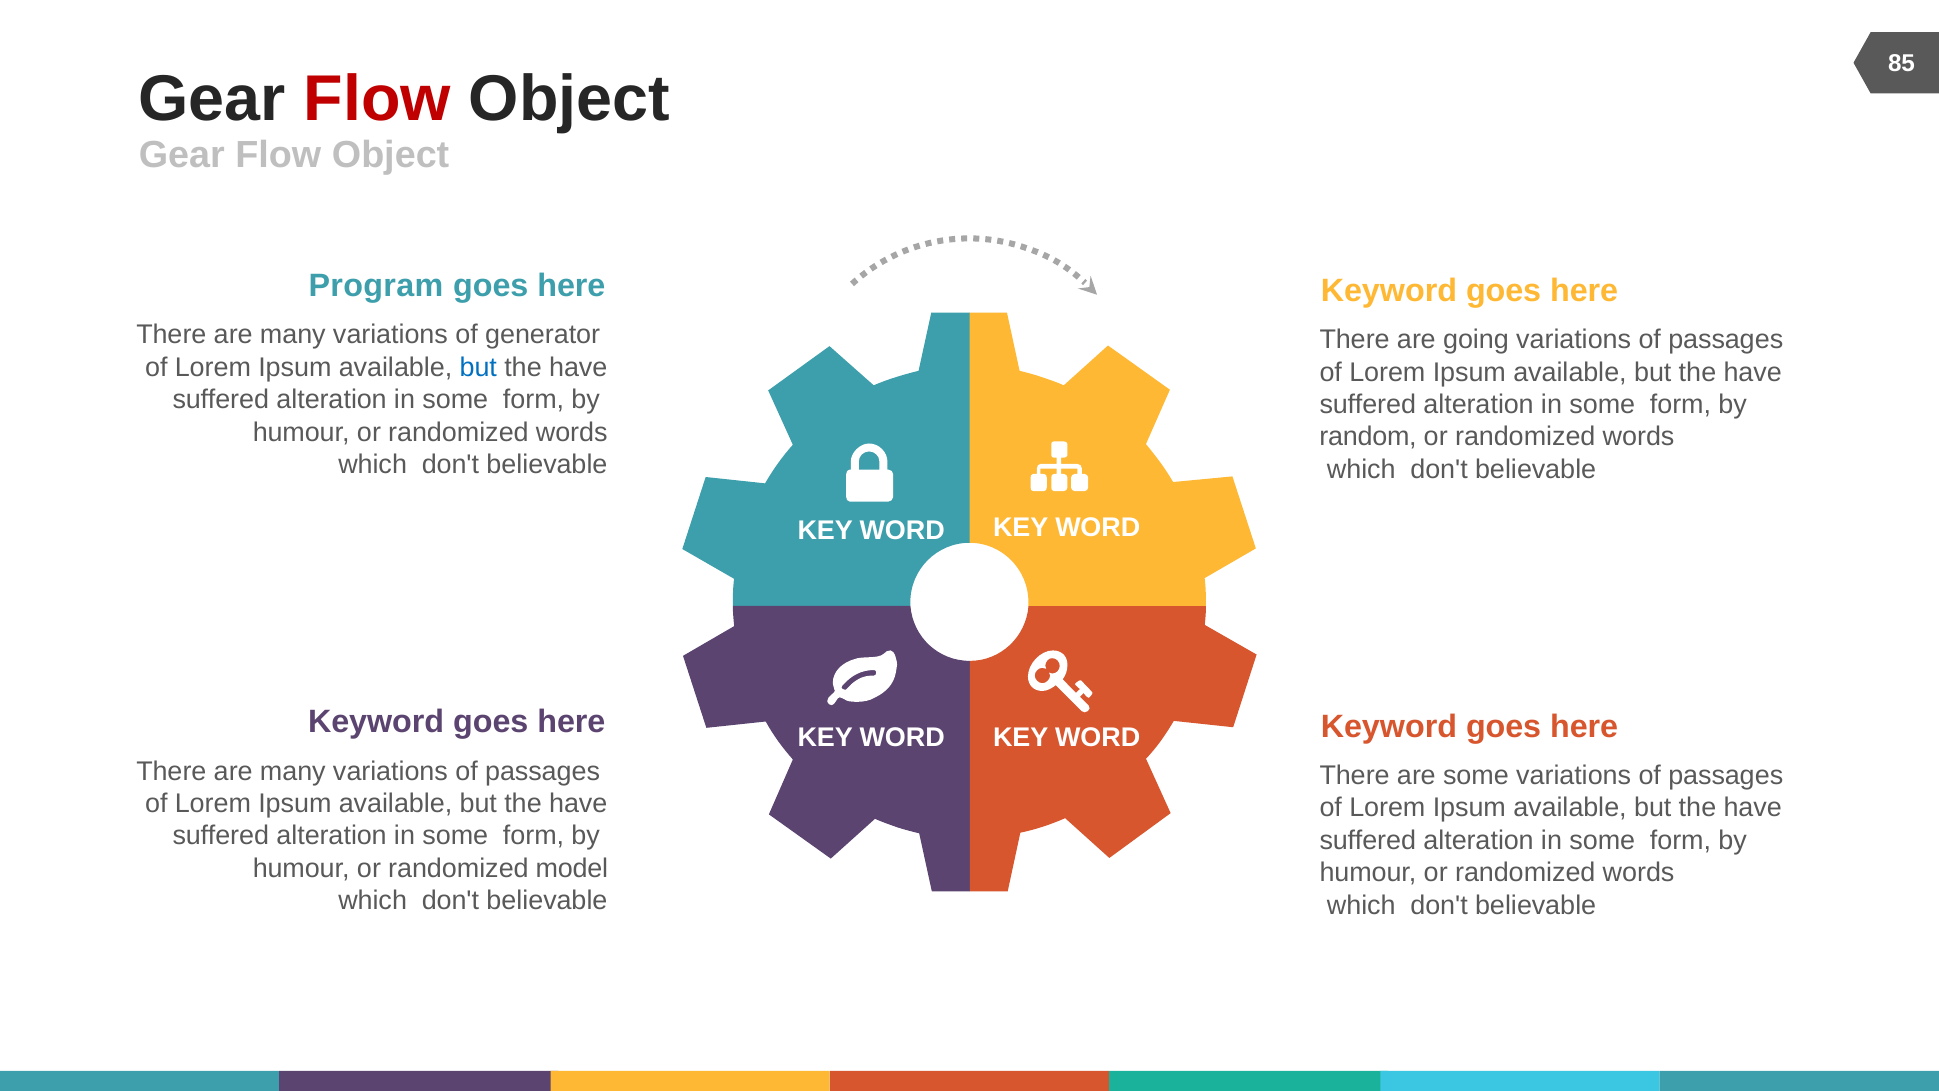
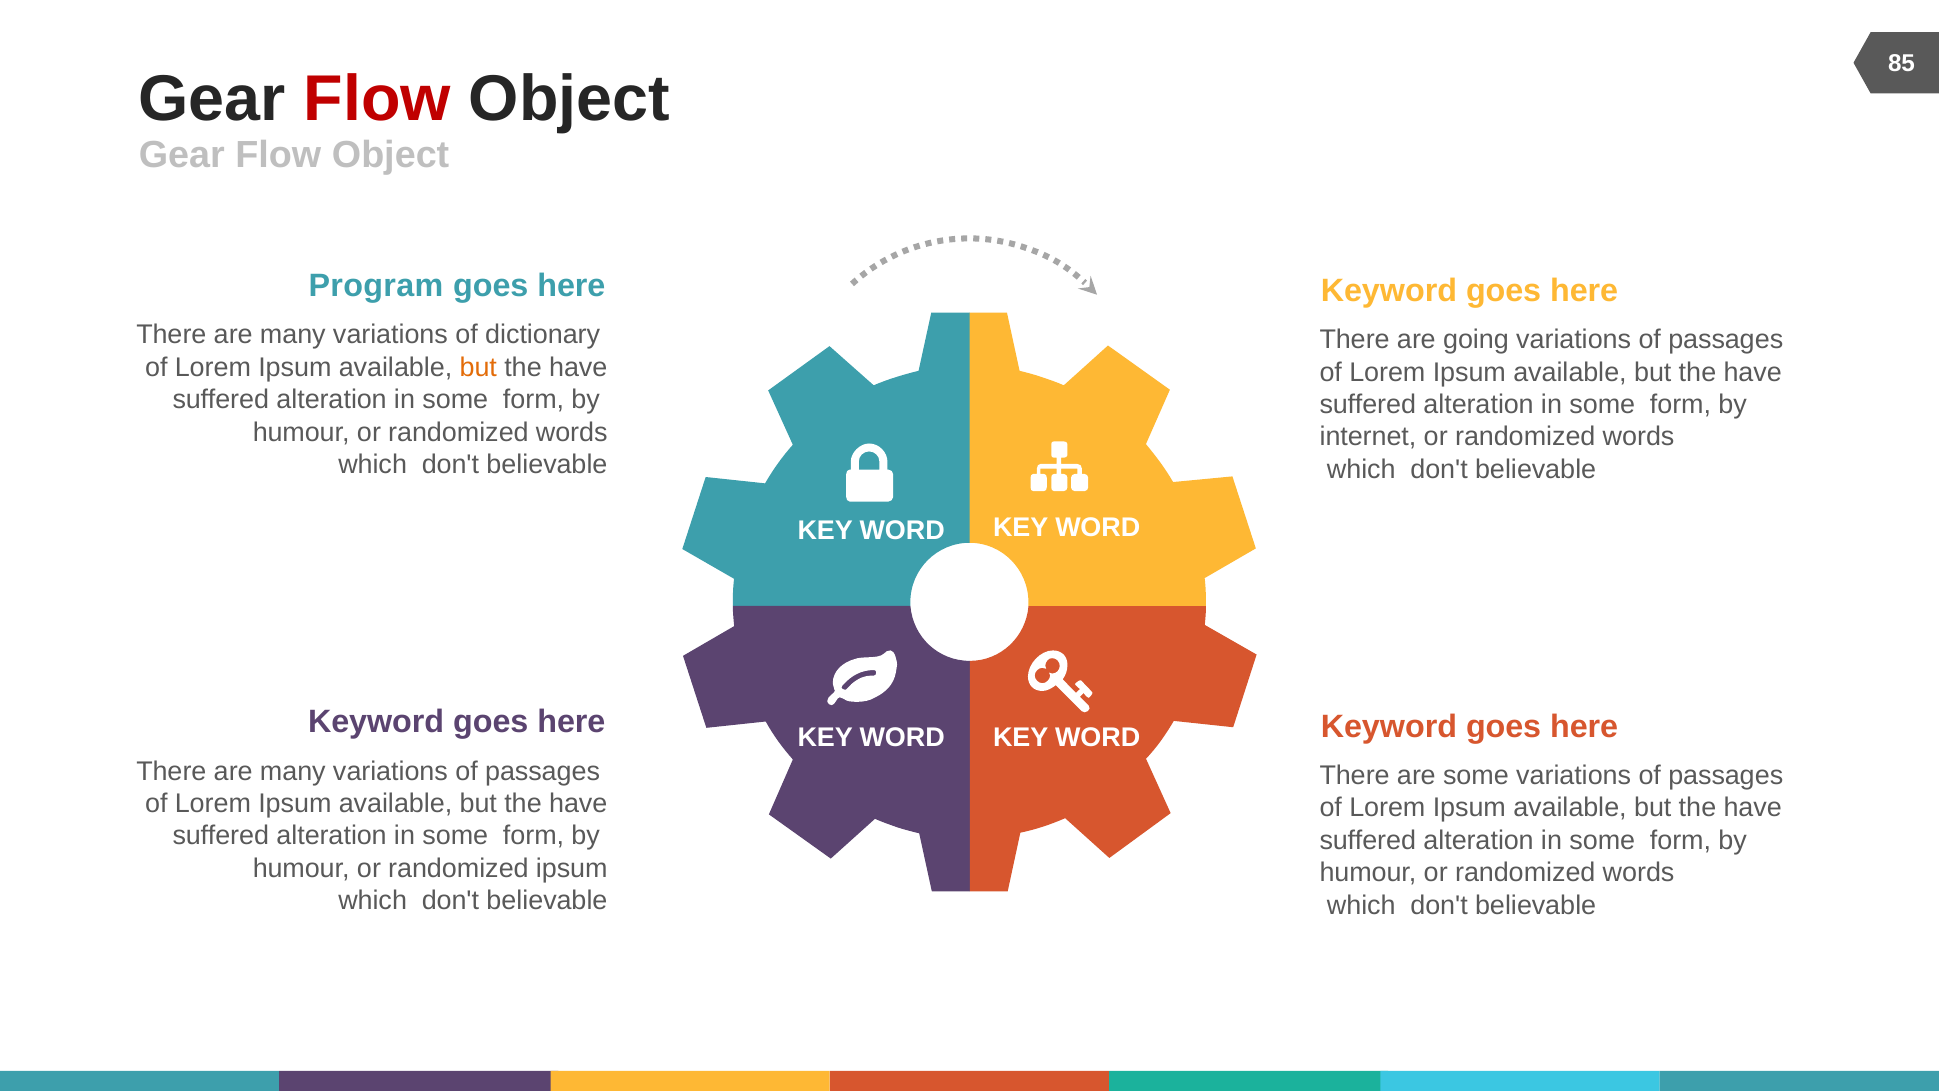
generator: generator -> dictionary (543, 335)
but colour: blue -> orange (478, 367)
random: random -> internet (1368, 437)
randomized model: model -> ipsum (572, 868)
